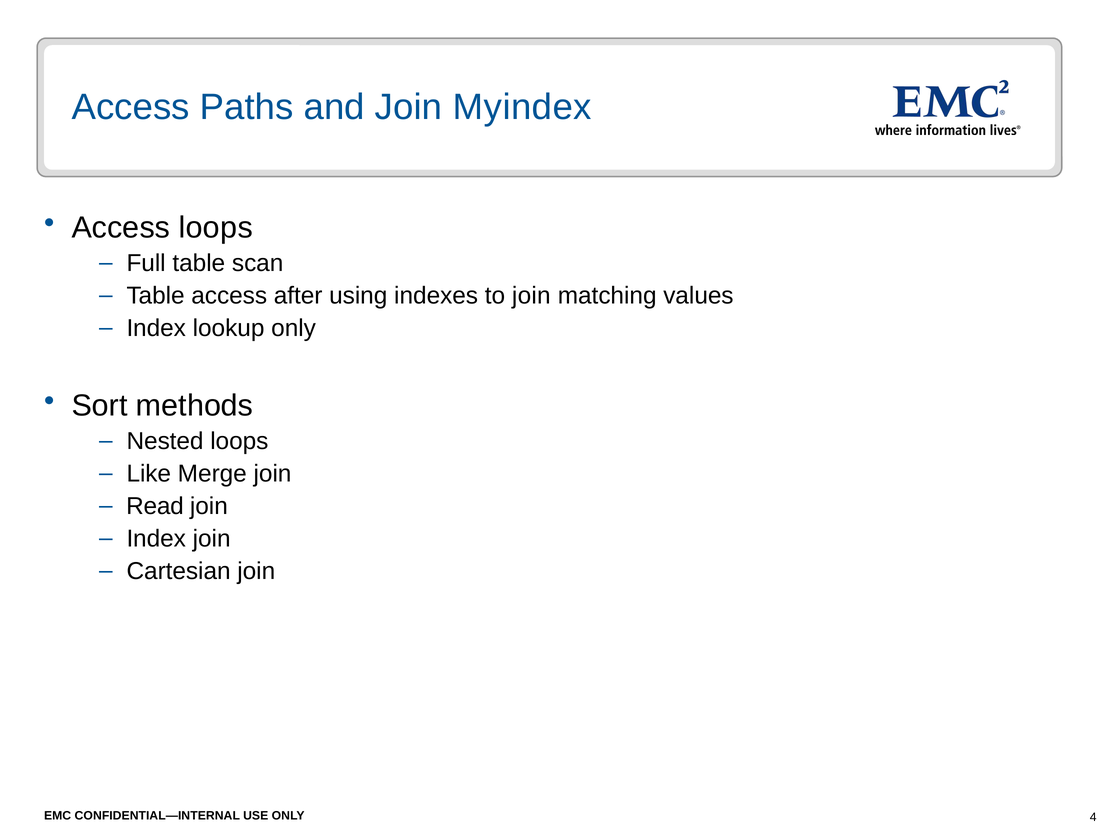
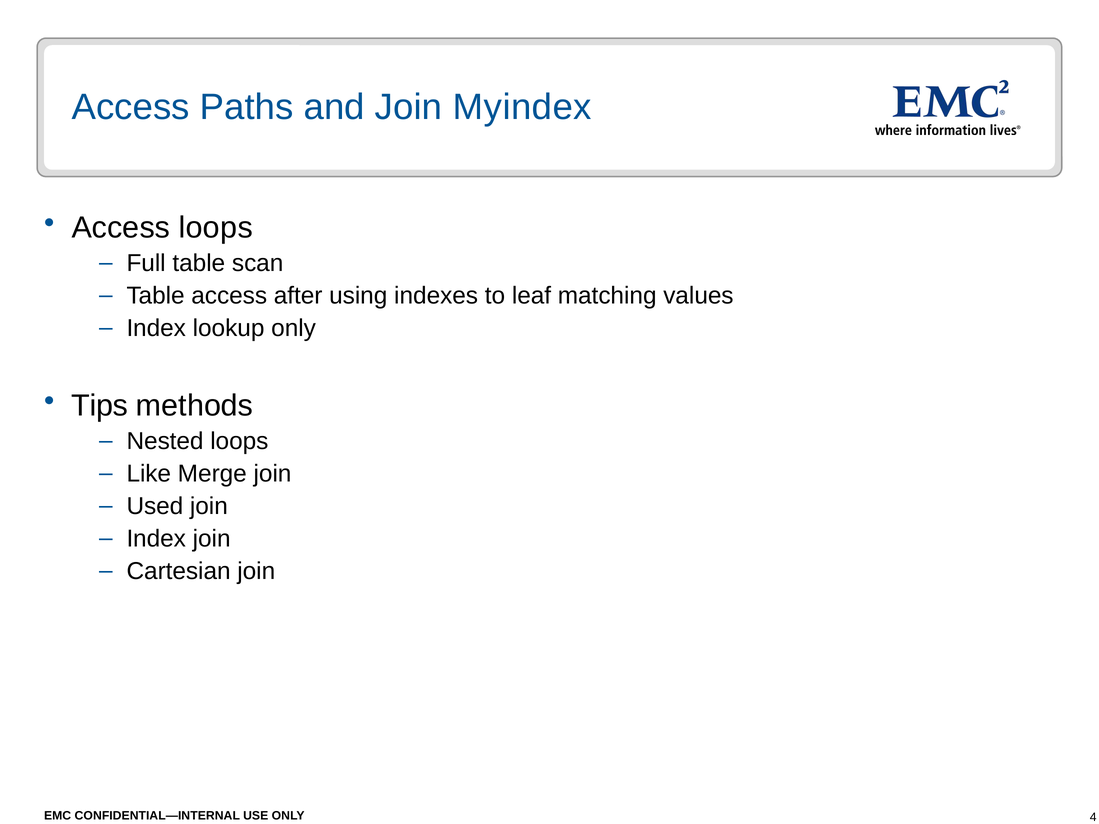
to join: join -> leaf (531, 296)
Sort: Sort -> Tips (100, 406)
Read: Read -> Used (155, 506)
